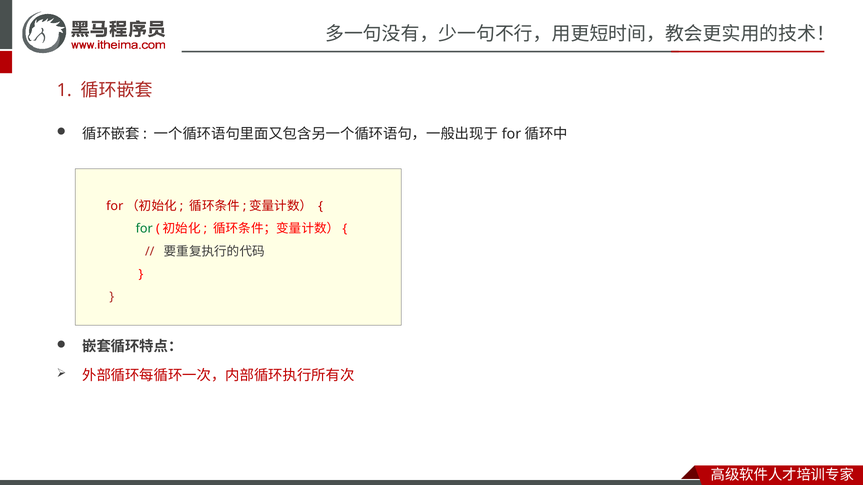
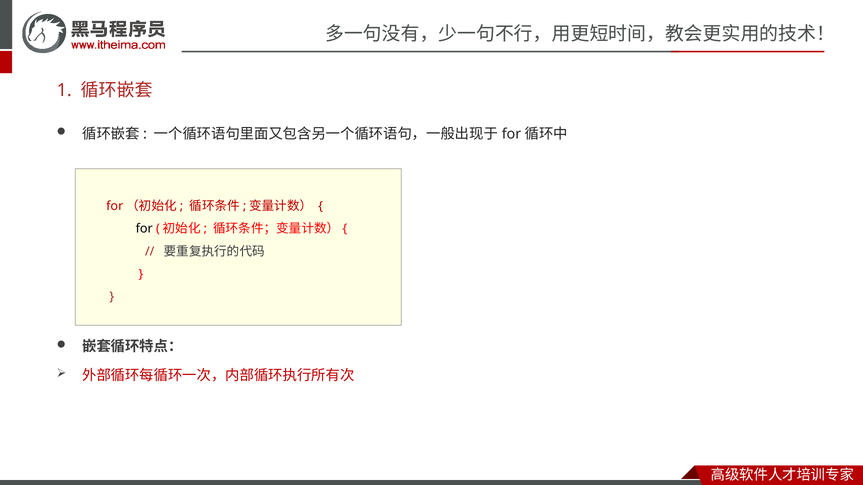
for colour: green -> black (144, 229)
